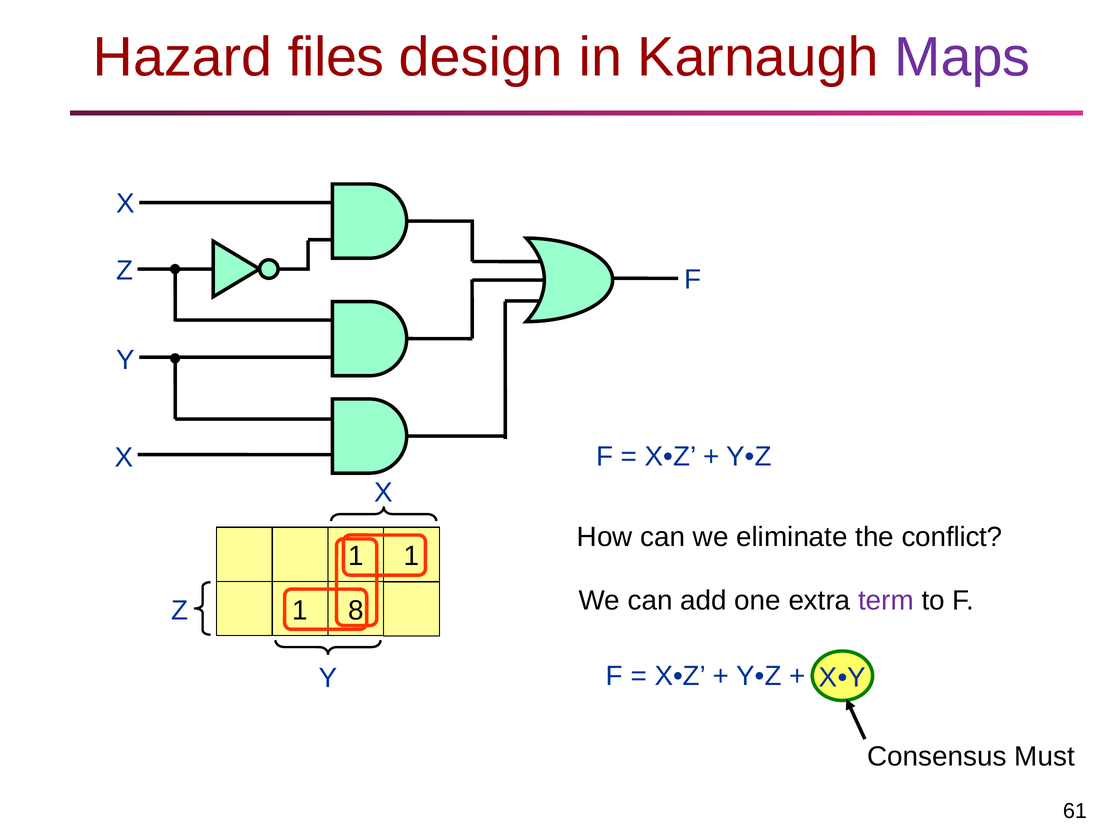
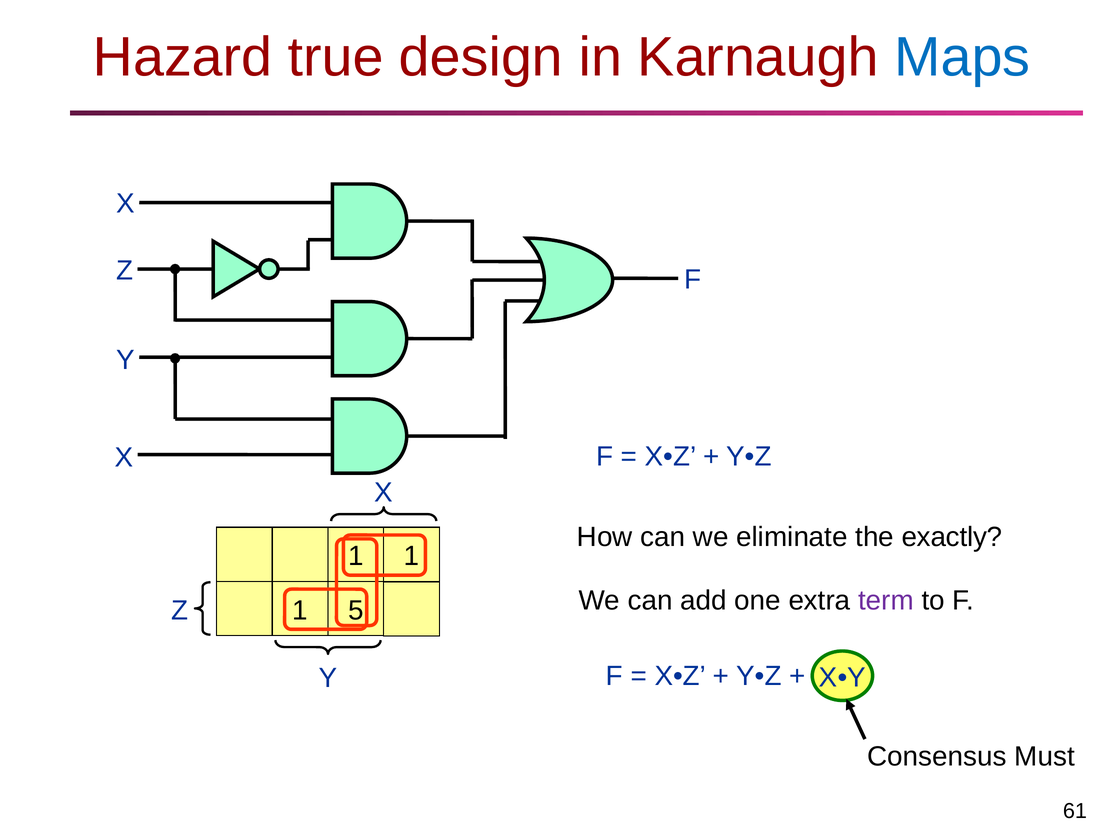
files: files -> true (336, 58)
Maps colour: purple -> blue (962, 58)
conflict: conflict -> exactly (952, 537)
8: 8 -> 5 (356, 611)
